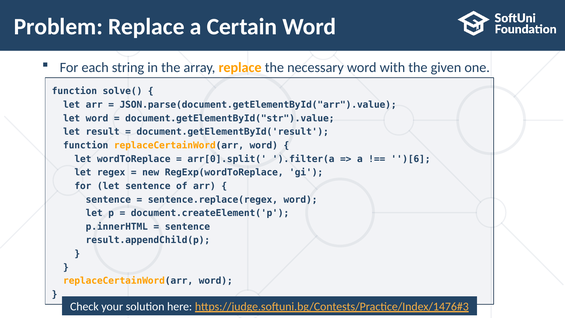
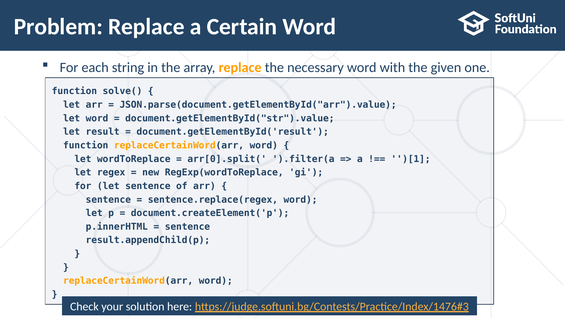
)[6: )[6 -> )[1 (411, 159)
